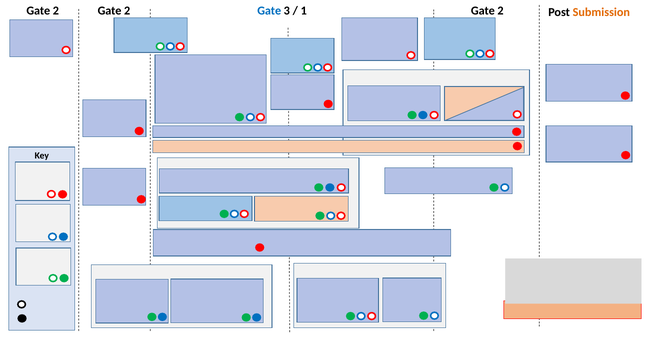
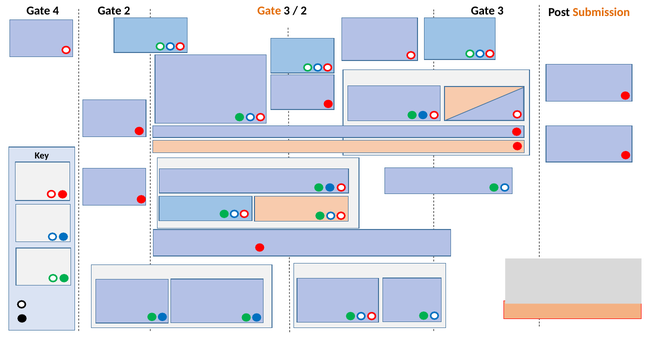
2: 2 -> 4 (56, 11)
Gate colour: blue -> orange (269, 11)
1: 1 -> 2 (304, 11)
2: 2 -> 3 (501, 11)
